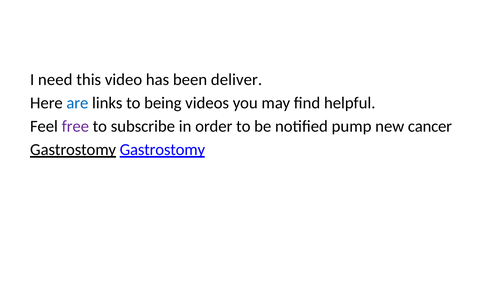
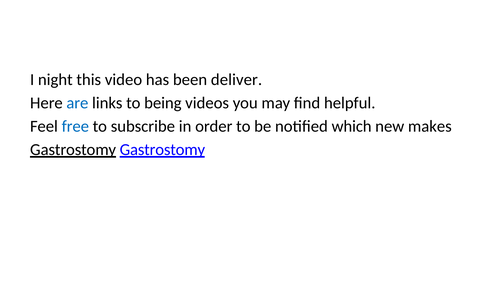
need: need -> night (55, 79)
free colour: purple -> blue (75, 126)
pump: pump -> which (352, 126)
cancer: cancer -> makes (430, 126)
